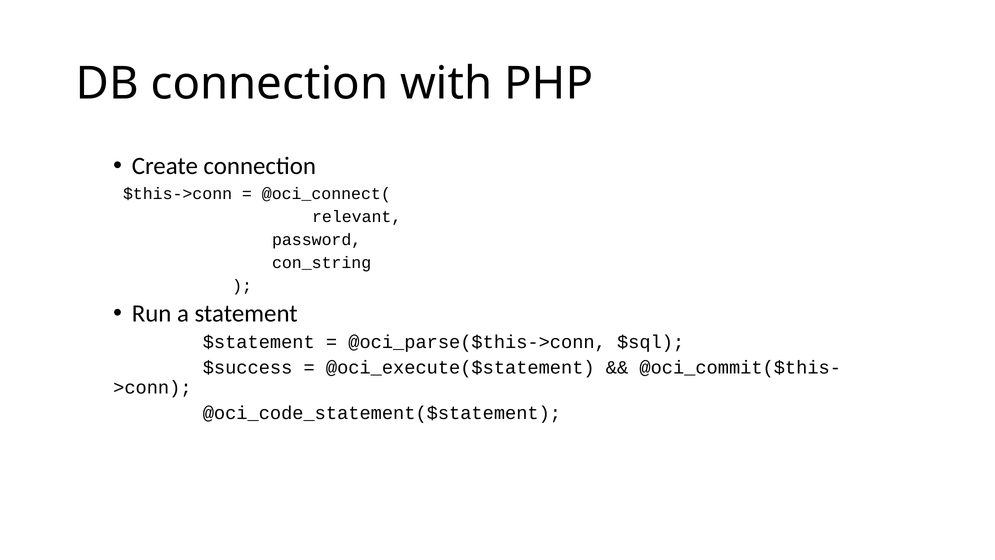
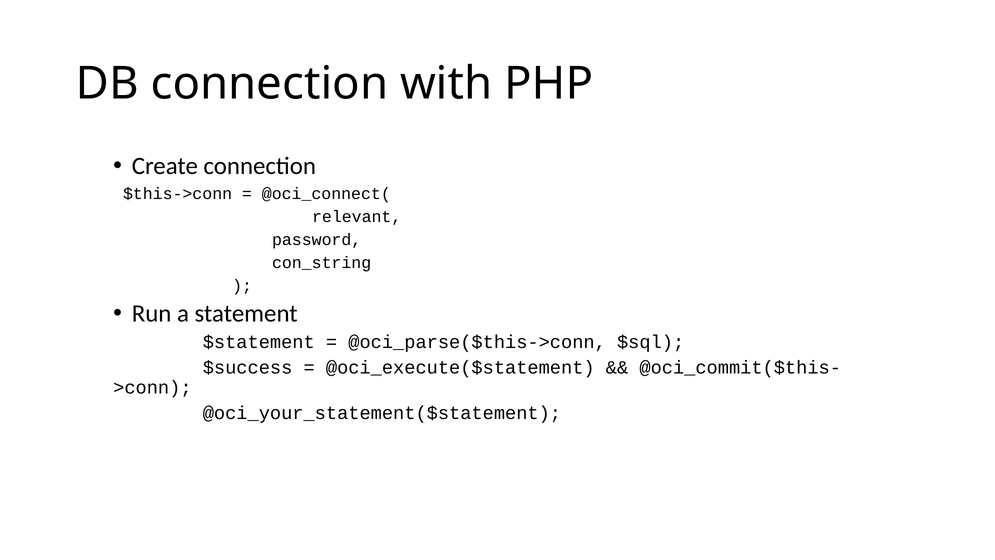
@oci_code_statement($statement: @oci_code_statement($statement -> @oci_your_statement($statement (382, 413)
